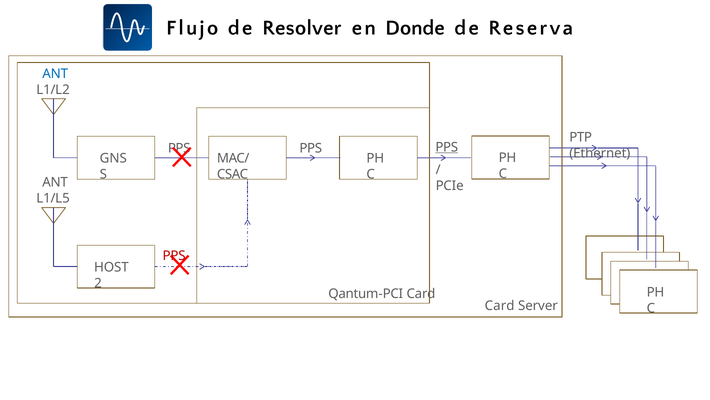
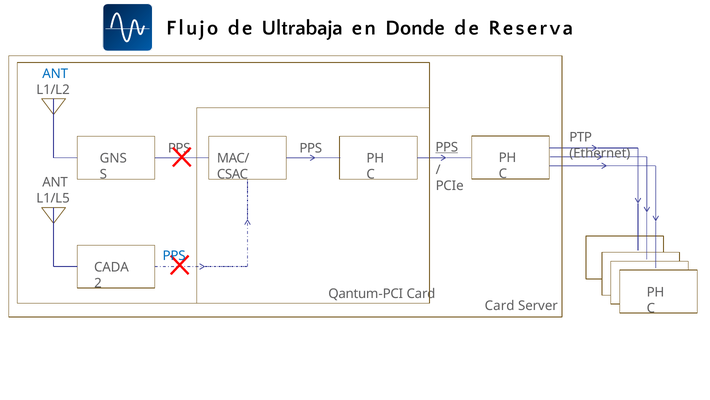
Resolver: Resolver -> Ultrabaja (302, 28)
PPS colour: red -> blue (174, 256)
HOST: HOST -> CADA (111, 267)
